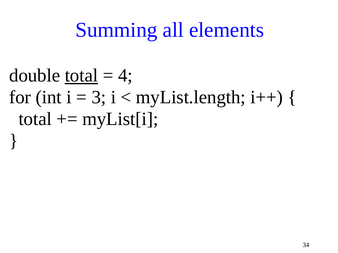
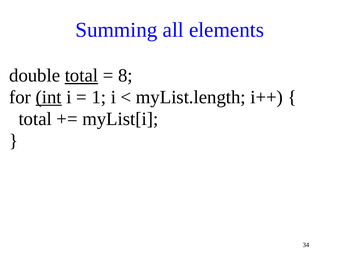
4: 4 -> 8 (125, 76)
int underline: none -> present (49, 97)
3: 3 -> 1 (99, 97)
